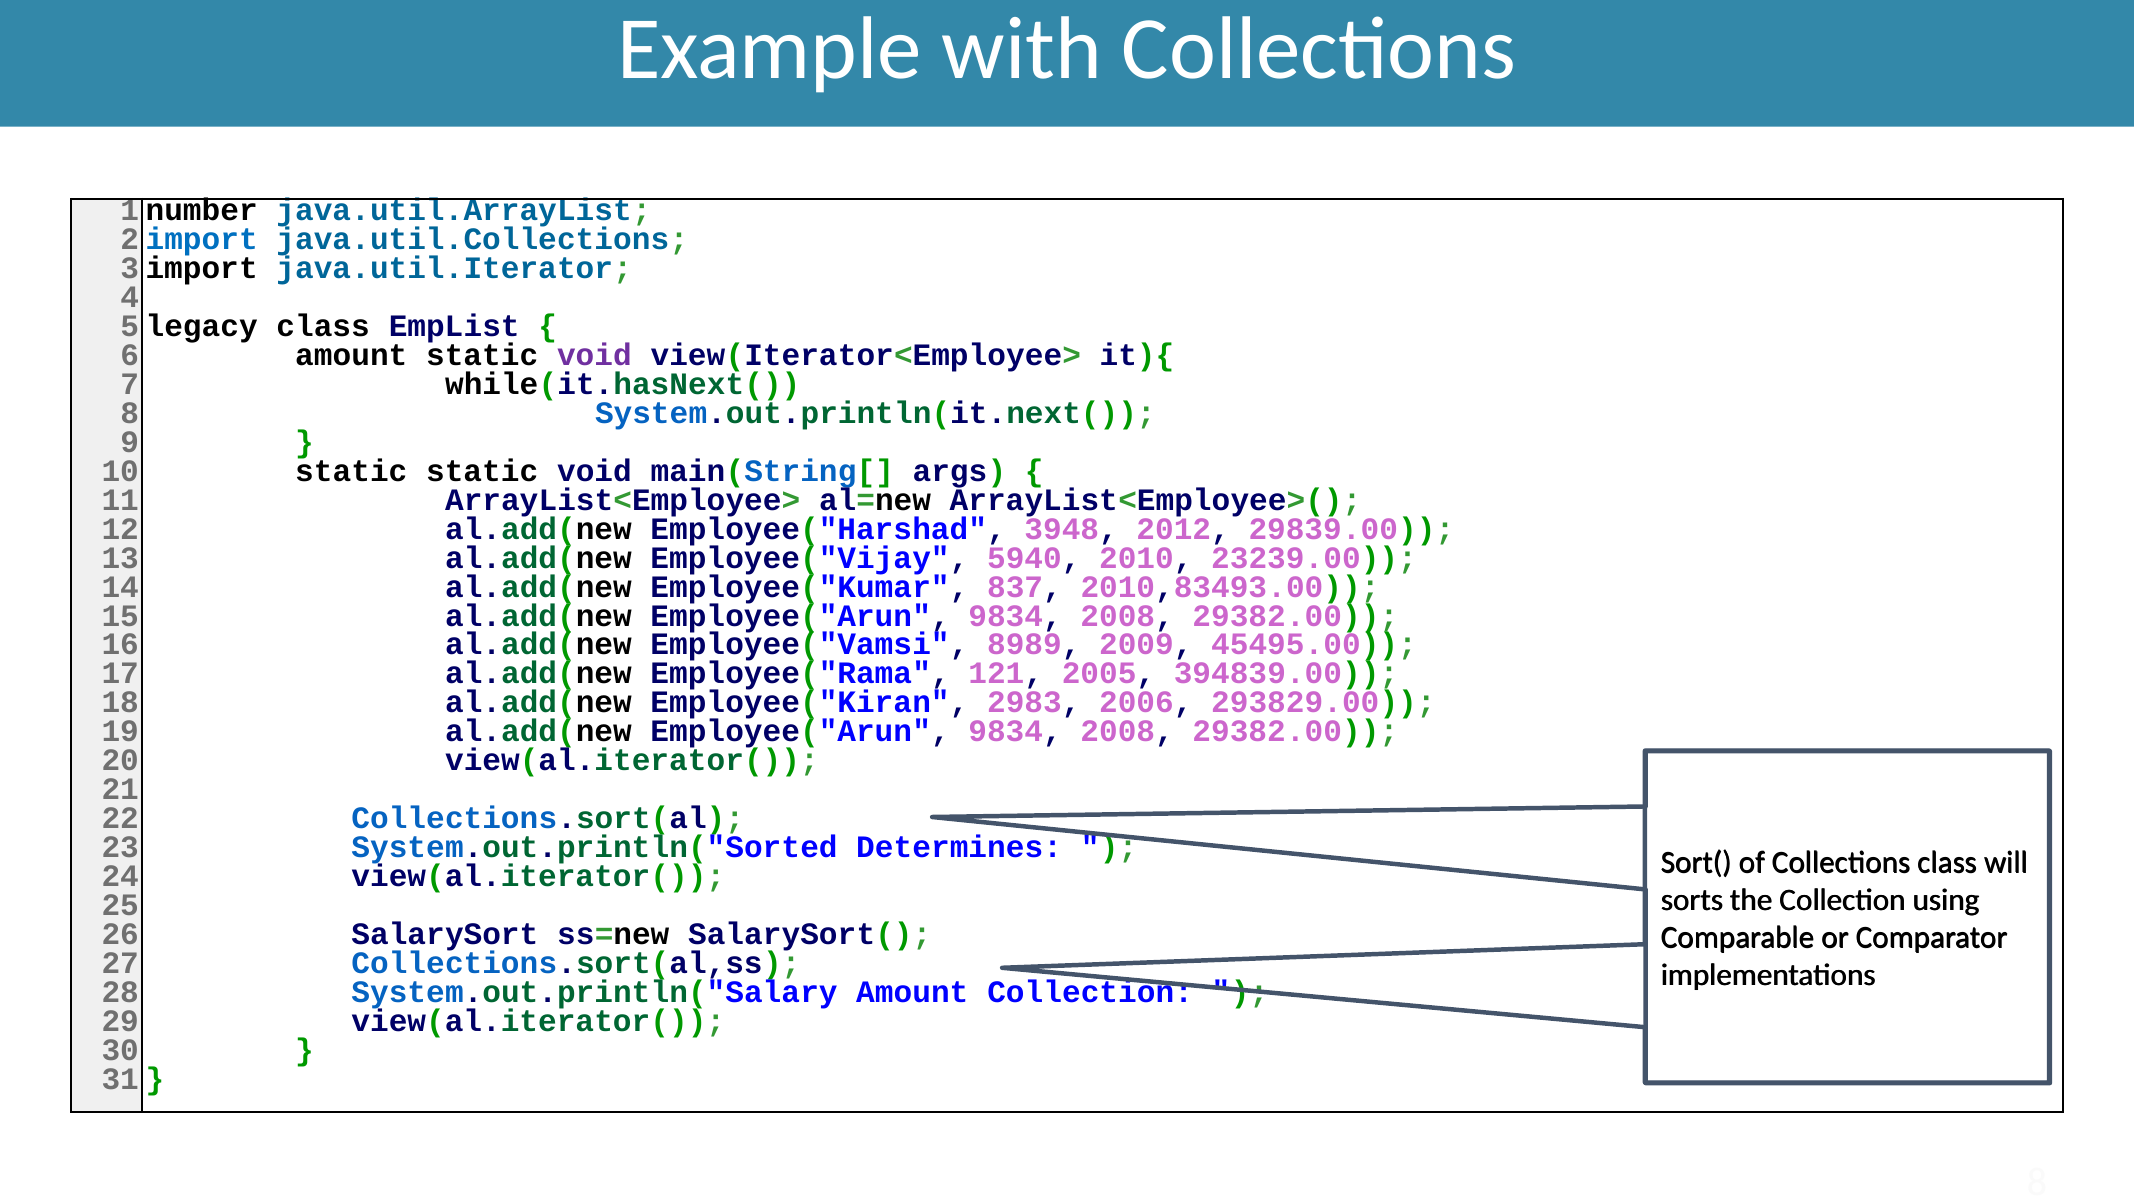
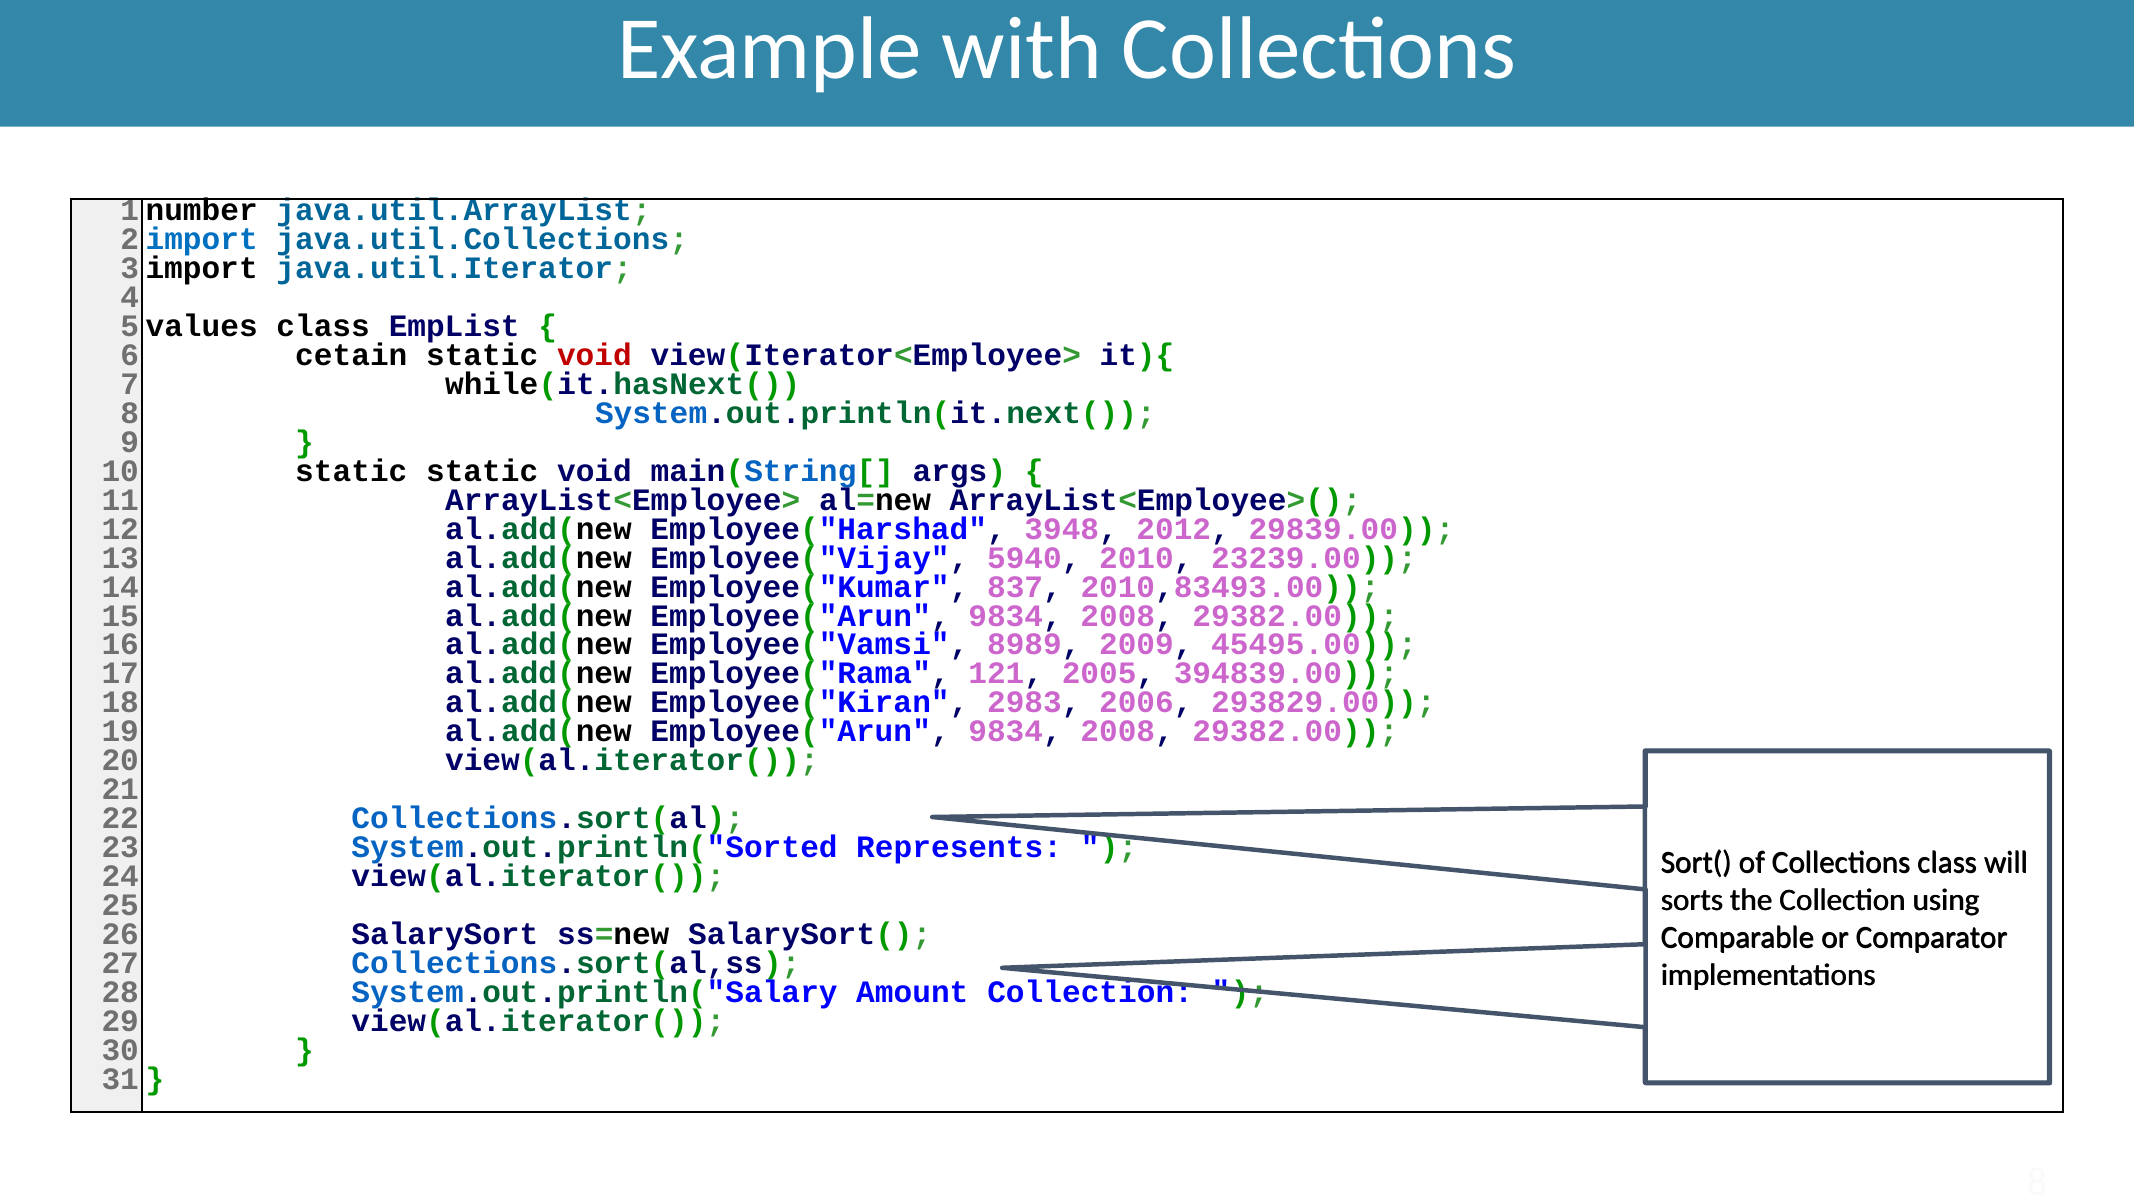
legacy: legacy -> values (202, 326)
amount: amount -> cetain (351, 355)
void colour: purple -> red (594, 355)
Determines: Determines -> Represents (959, 847)
